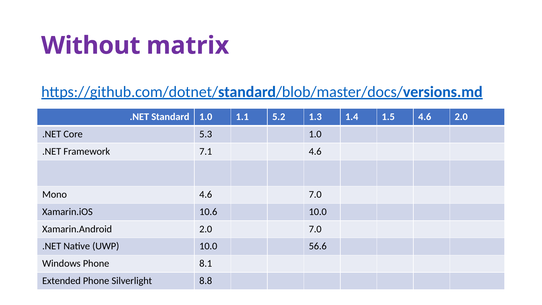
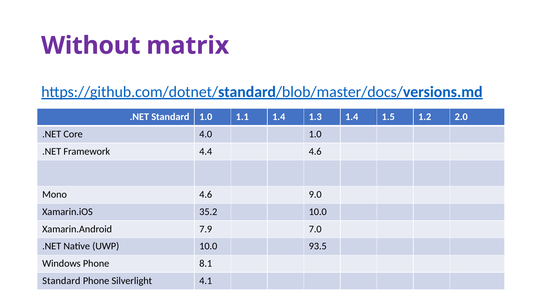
1.1 5.2: 5.2 -> 1.4 (279, 117)
1.5 4.6: 4.6 -> 1.2 (425, 117)
5.3: 5.3 -> 4.0 (206, 134)
7.1: 7.1 -> 4.4 (206, 151)
4.6 7.0: 7.0 -> 9.0 (315, 195)
10.6: 10.6 -> 35.2 (208, 212)
Xamarin.Android 2.0: 2.0 -> 7.9 (206, 229)
56.6: 56.6 -> 93.5 (318, 246)
Extended: Extended -> Standard (61, 281)
8.8: 8.8 -> 4.1 (206, 281)
